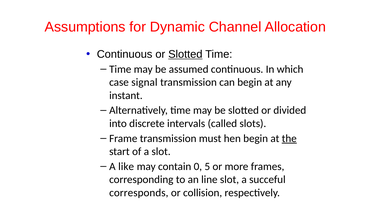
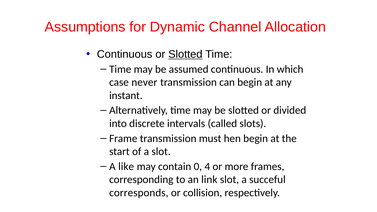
signal: signal -> never (144, 82)
the underline: present -> none (289, 138)
5: 5 -> 4 (207, 166)
line: line -> link (209, 180)
